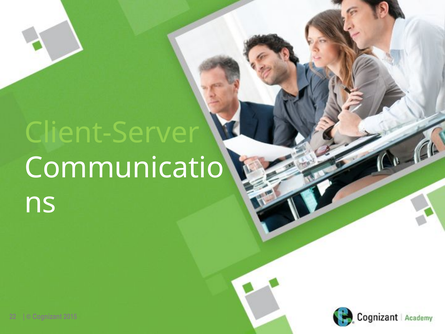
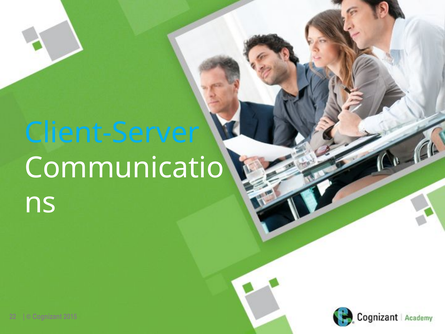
Client-Server colour: light green -> light blue (112, 133)
